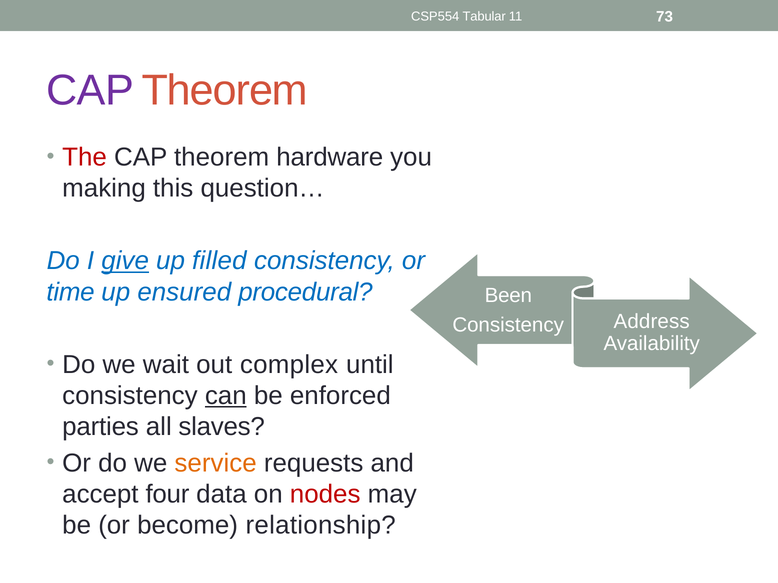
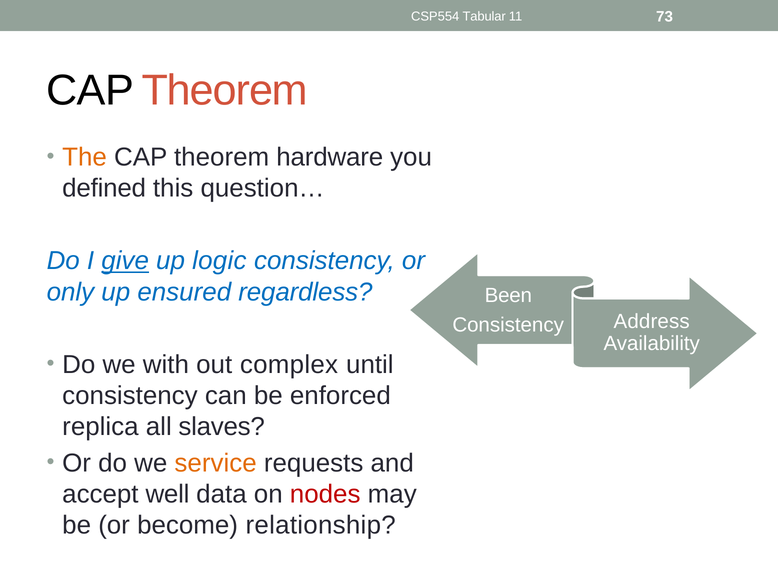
CAP colour: purple -> black (90, 91)
The colour: red -> orange (85, 157)
making: making -> defined (104, 189)
filled: filled -> logic (219, 261)
time: time -> only (70, 292)
procedural: procedural -> regardless (305, 292)
wait: wait -> with (166, 365)
can underline: present -> none (226, 396)
parties: parties -> replica (100, 427)
four: four -> well (167, 495)
